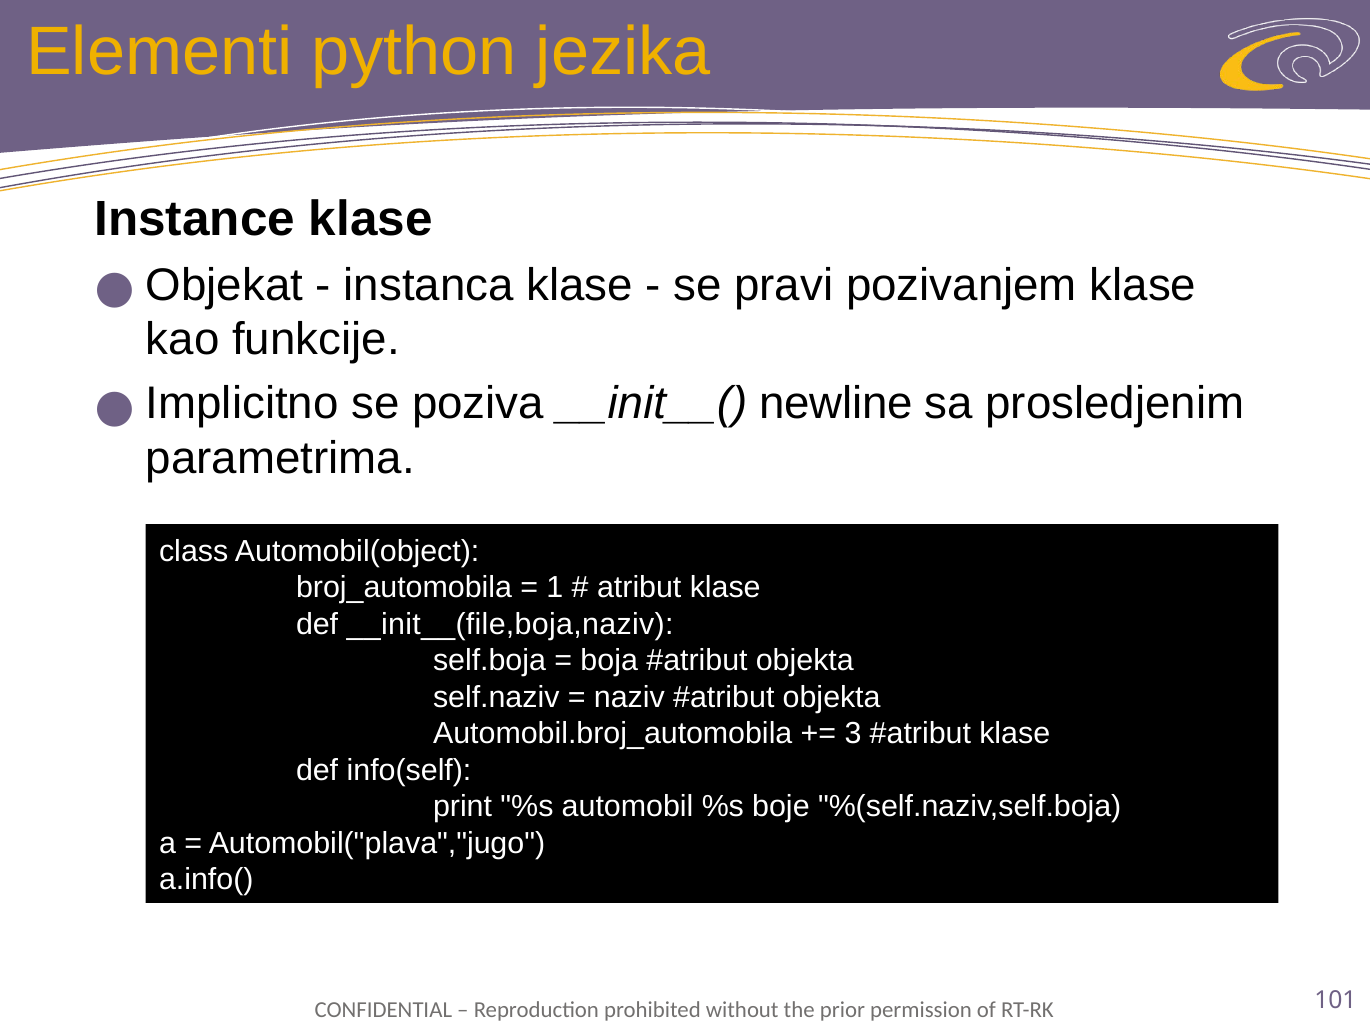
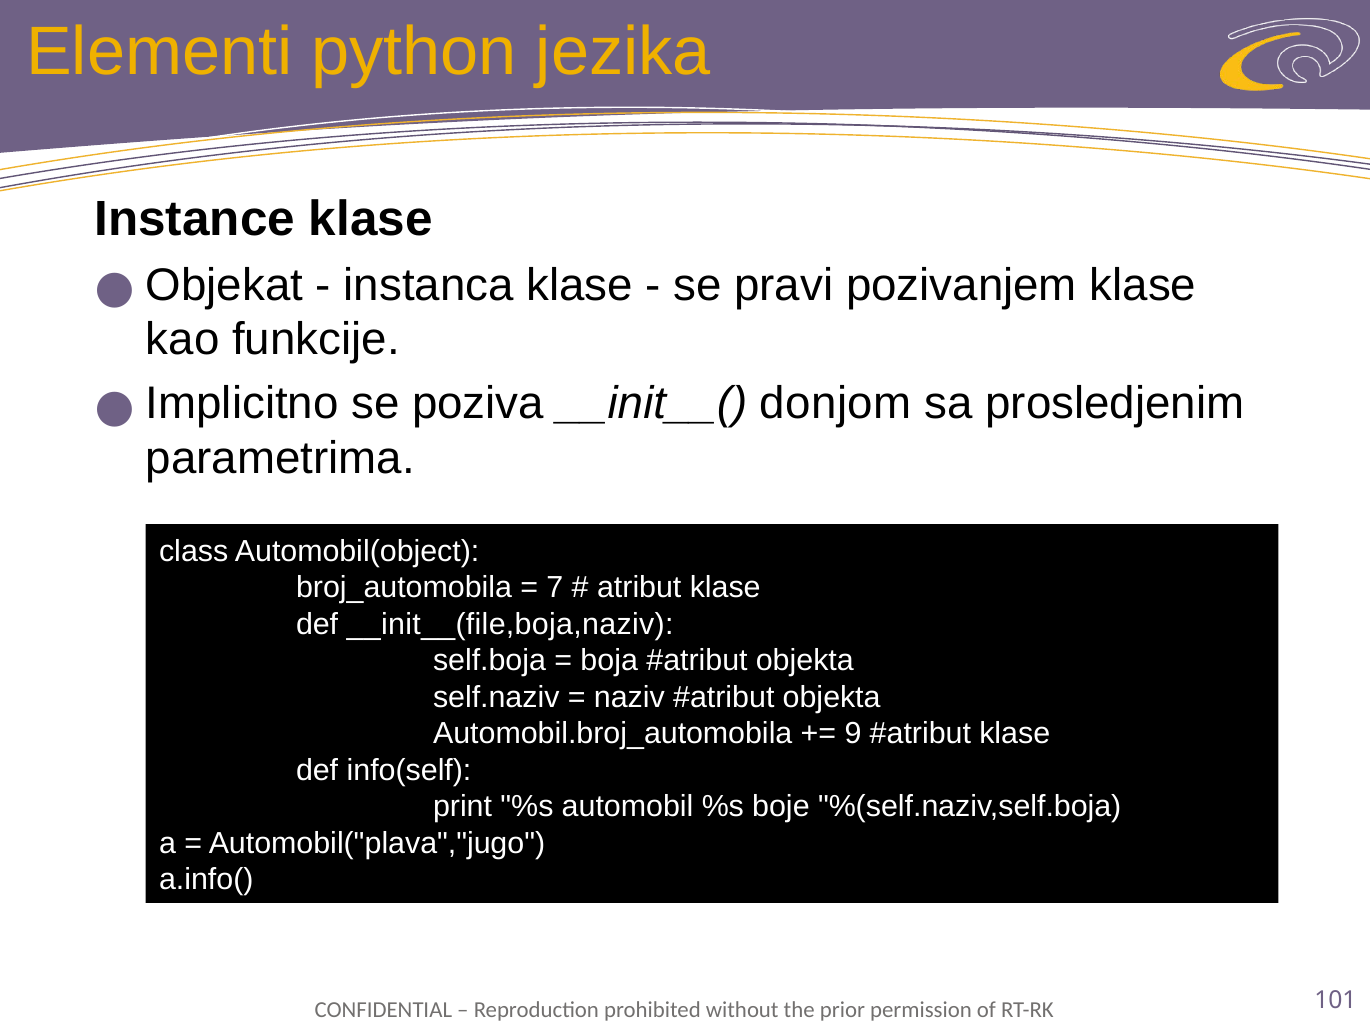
newline: newline -> donjom (836, 404)
1: 1 -> 7 (555, 588)
3: 3 -> 9 (853, 734)
